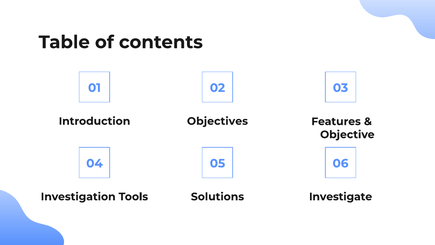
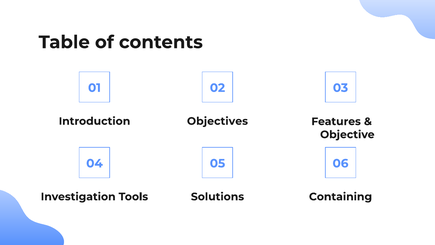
Investigate: Investigate -> Containing (341, 196)
